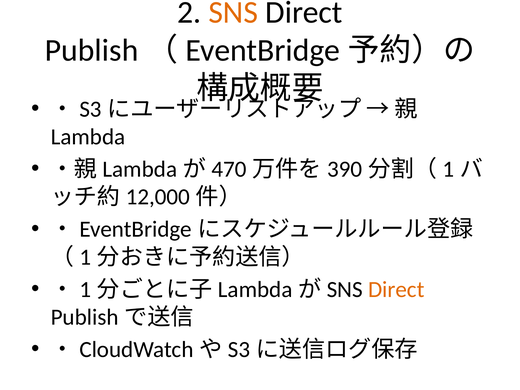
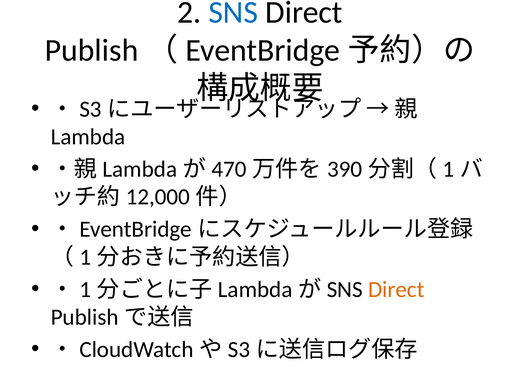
SNS colour: orange -> blue (233, 12)
